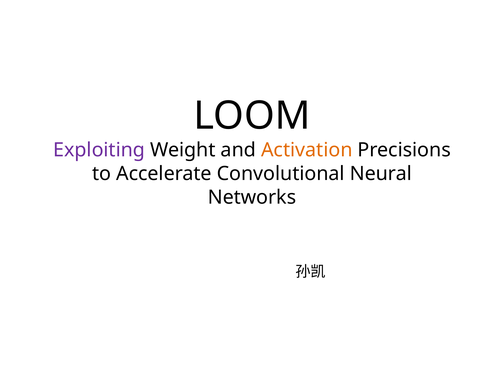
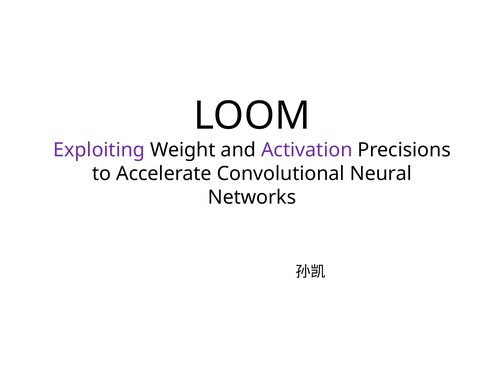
Activation colour: orange -> purple (307, 150)
